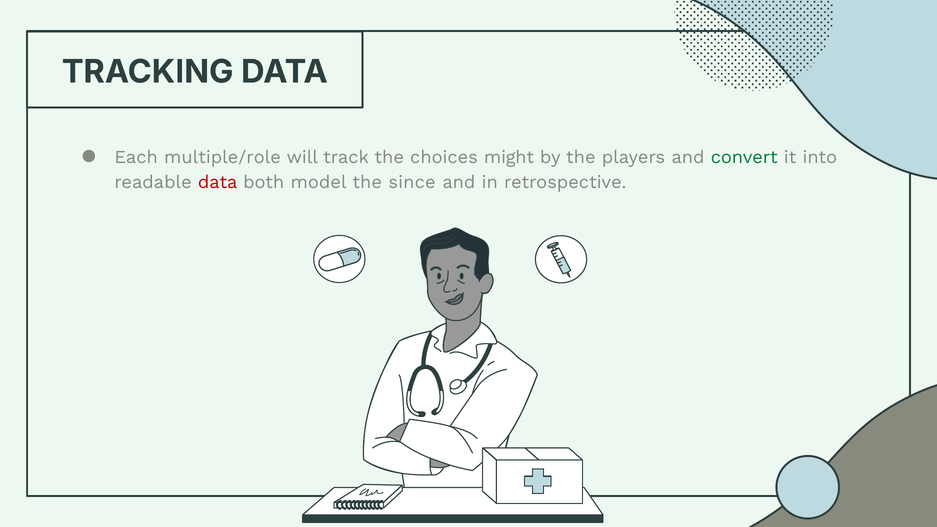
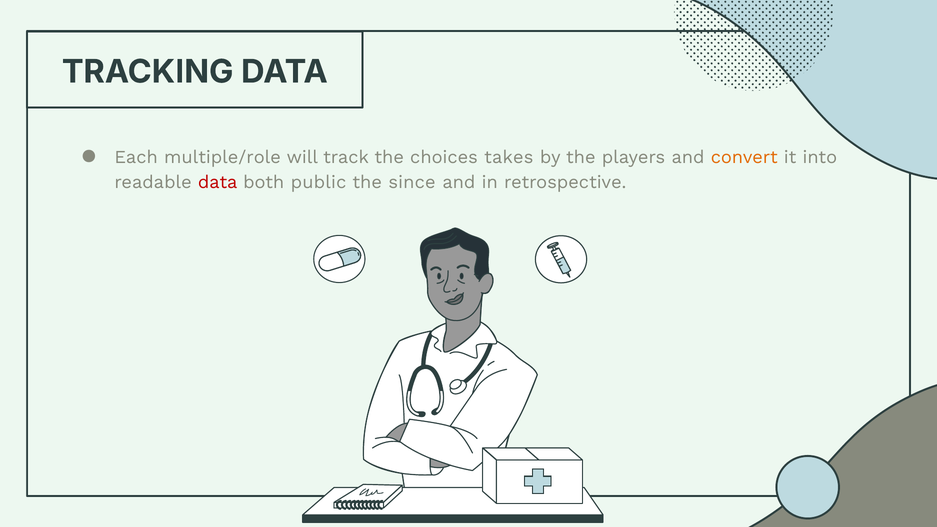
might: might -> takes (509, 157)
convert colour: green -> orange (744, 157)
model: model -> public (319, 182)
